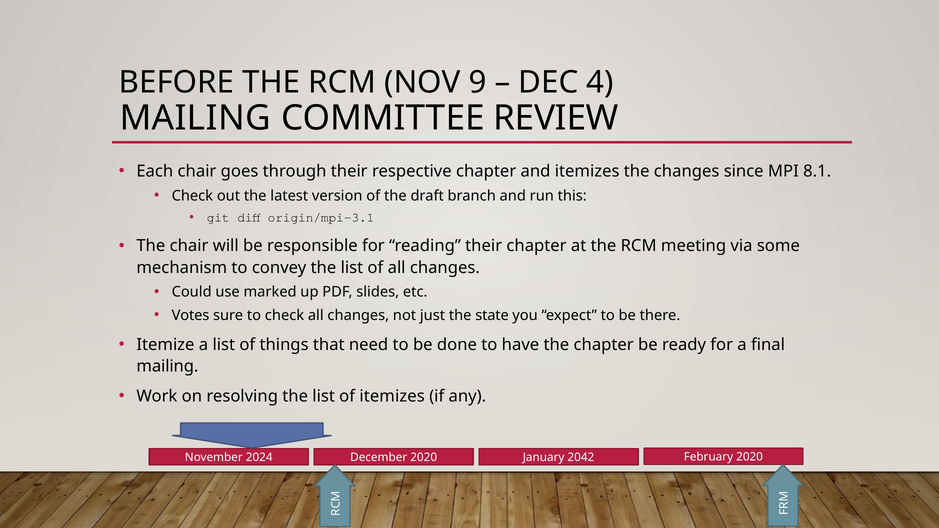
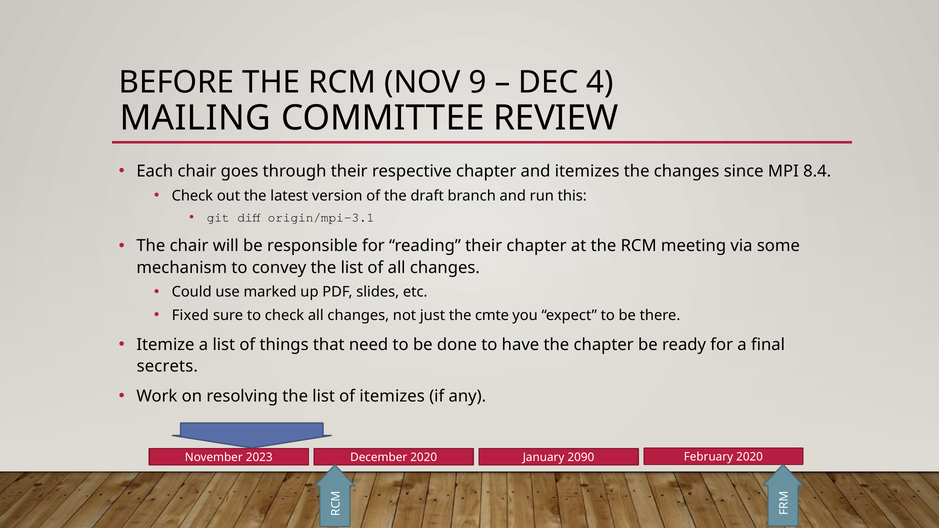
8.1: 8.1 -> 8.4 (817, 171)
Votes: Votes -> Fixed (190, 315)
state: state -> cmte (492, 315)
mailing: mailing -> secrets (167, 366)
2024: 2024 -> 2023 (259, 458)
2042: 2042 -> 2090 (581, 458)
